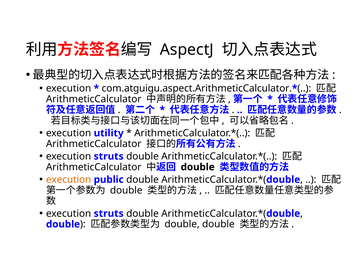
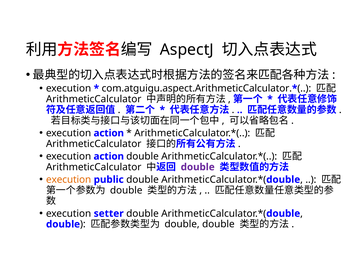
utility: utility -> action (109, 133)
struts: struts -> action (109, 156)
double colour: black -> purple (198, 167)
struts: struts -> setter (109, 214)
